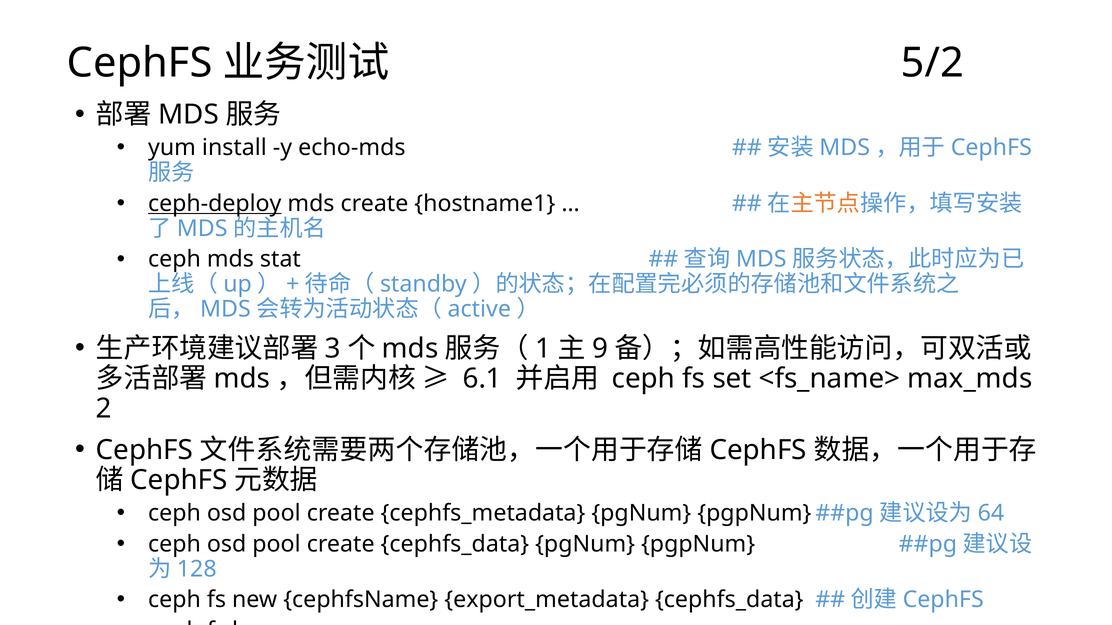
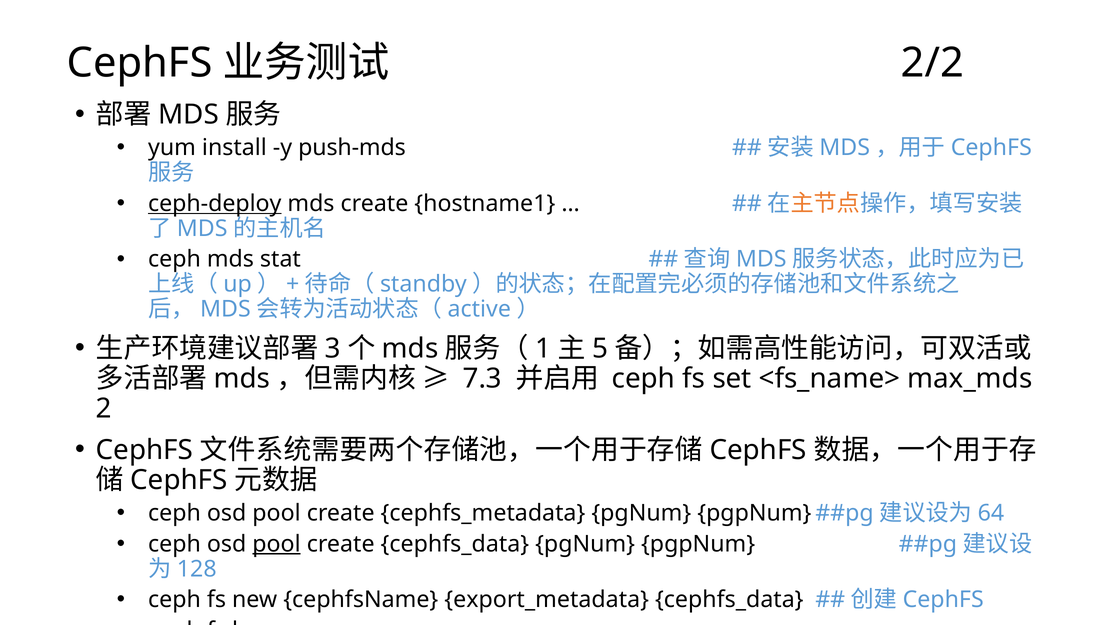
5/2: 5/2 -> 2/2 (932, 63)
echo-mds: echo-mds -> push-mds (352, 148)
9: 9 -> 5 (600, 349)
6.1: 6.1 -> 7.3 (482, 379)
pool underline: none -> present (276, 544)
